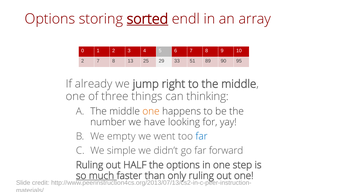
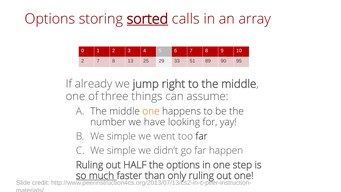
endl: endl -> calls (186, 19)
thinking: thinking -> assume (207, 96)
empty: empty -> simple (121, 136)
far colour: blue -> black (202, 136)
forward: forward -> happen (226, 150)
